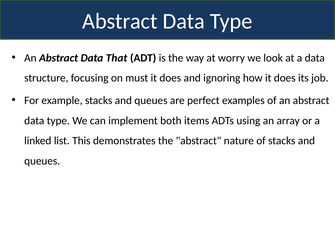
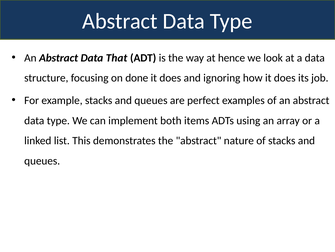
worry: worry -> hence (232, 58)
must: must -> done (137, 78)
